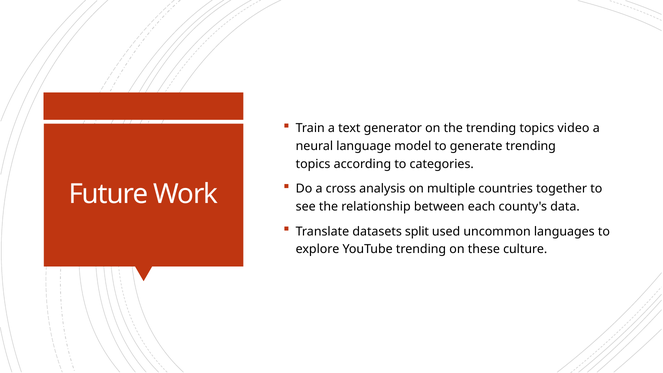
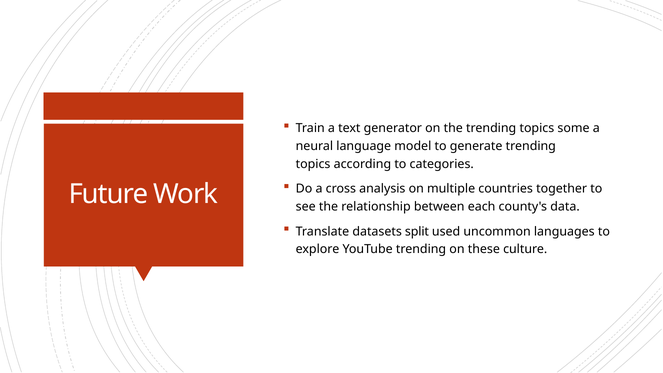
video: video -> some (574, 128)
